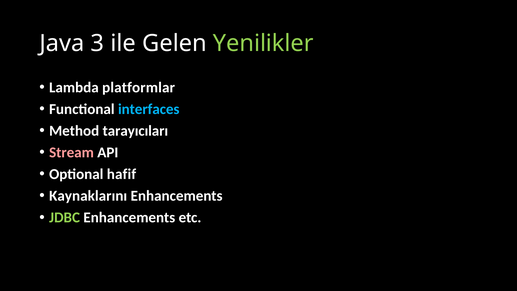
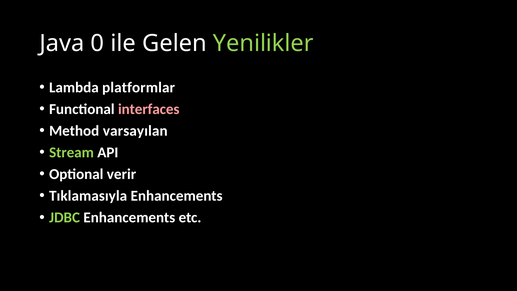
3: 3 -> 0 (97, 43)
interfaces colour: light blue -> pink (149, 109)
tarayıcıları: tarayıcıları -> varsayılan (135, 131)
Stream colour: pink -> light green (72, 152)
hafif: hafif -> verir (121, 174)
Kaynaklarını: Kaynaklarını -> Tıklamasıyla (88, 196)
